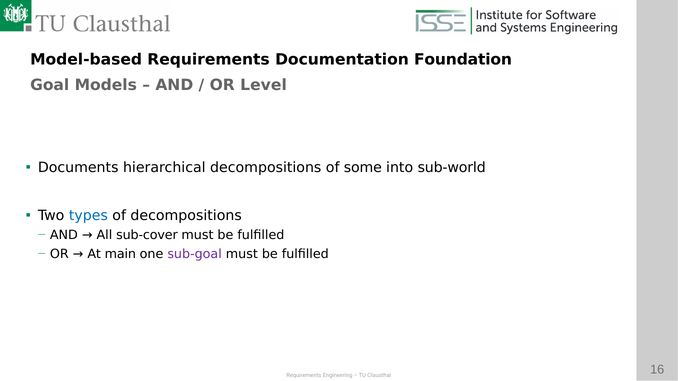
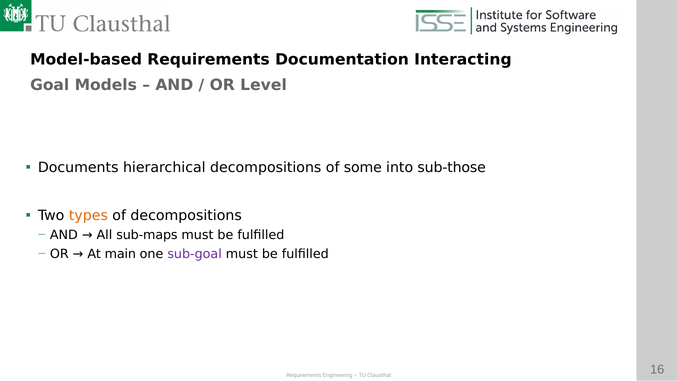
Foundation: Foundation -> Interacting (463, 60)
sub-world: sub-world -> sub-those (452, 168)
types colour: blue -> orange (88, 216)
sub-cover: sub-cover -> sub-maps (147, 235)
